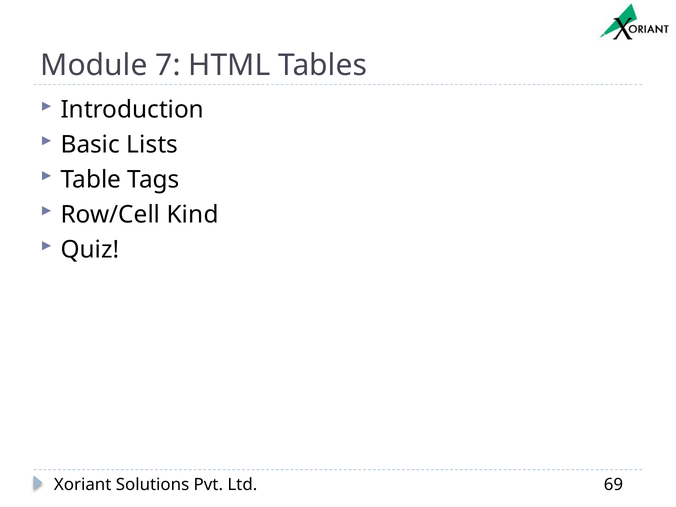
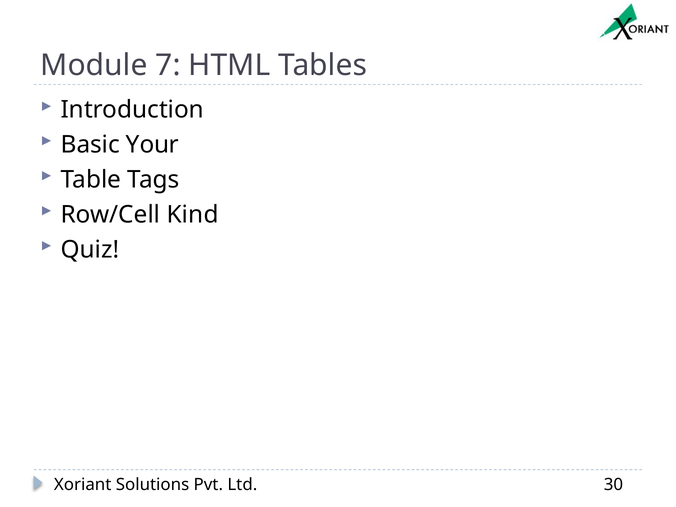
Lists: Lists -> Your (152, 145)
69: 69 -> 30 (613, 484)
